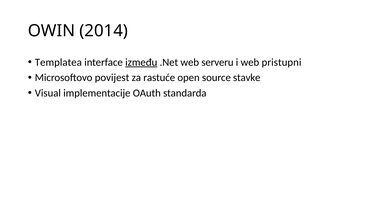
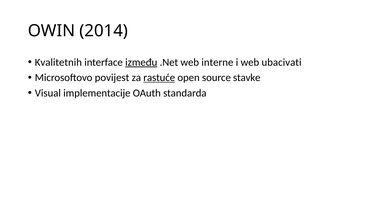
Templatea: Templatea -> Kvalitetnih (58, 62)
serveru: serveru -> interne (217, 62)
pristupni: pristupni -> ubacivati (282, 62)
rastuće underline: none -> present (159, 77)
